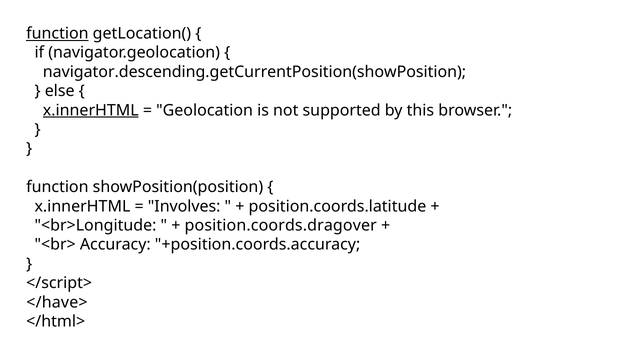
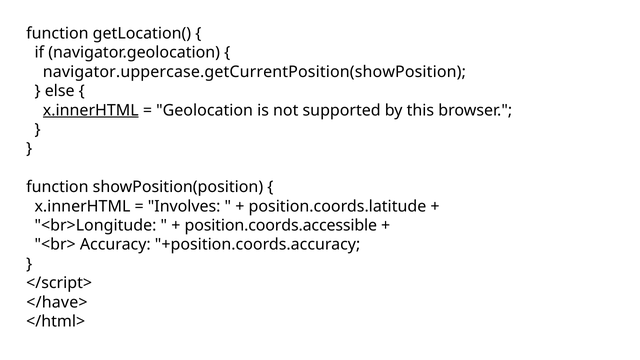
function underline: present -> none (57, 33)
navigator.descending.getCurrentPosition(showPosition: navigator.descending.getCurrentPosition(showPosition -> navigator.uppercase.getCurrentPosition(showPosition (254, 72)
position.coords.dragover: position.coords.dragover -> position.coords.accessible (281, 225)
